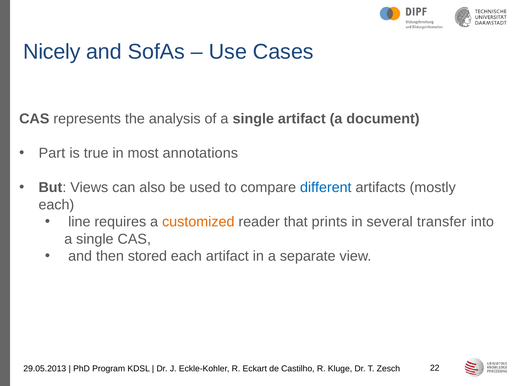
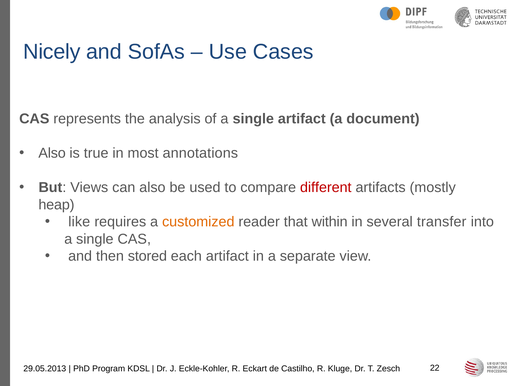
Part: Part -> Also (52, 153)
different colour: blue -> red (326, 188)
each: each -> heap (56, 205)
line: line -> like (79, 222)
prints: prints -> within (330, 222)
